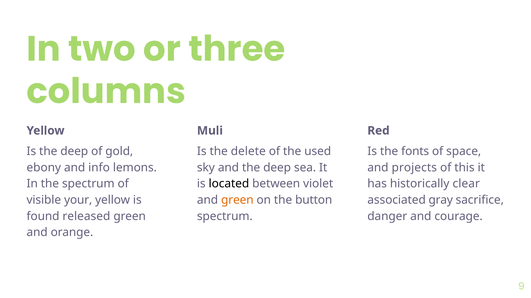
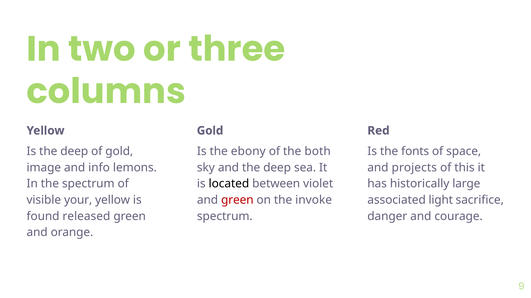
Muli: Muli -> Gold (210, 131)
delete: delete -> ebony (248, 152)
used: used -> both (318, 152)
ebony: ebony -> image (44, 168)
clear: clear -> large (466, 184)
green colour: orange -> red (237, 200)
button: button -> invoke (314, 200)
gray: gray -> light (441, 200)
